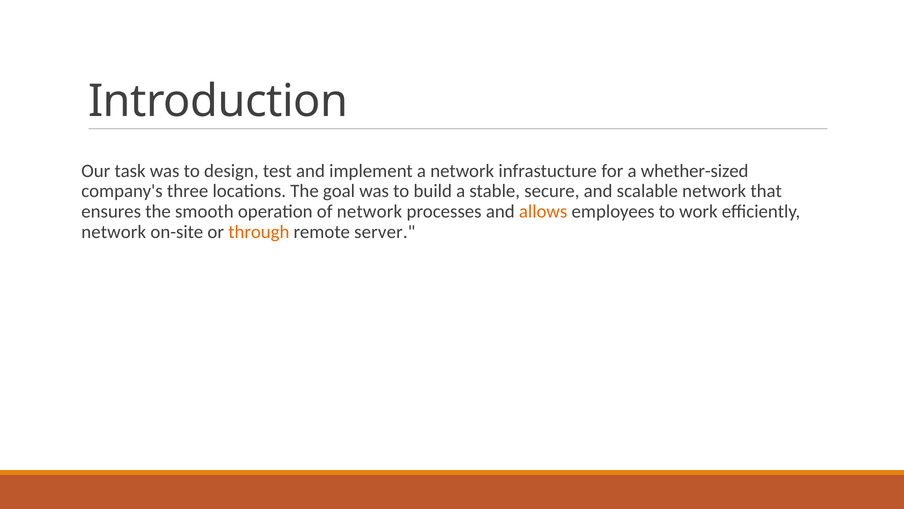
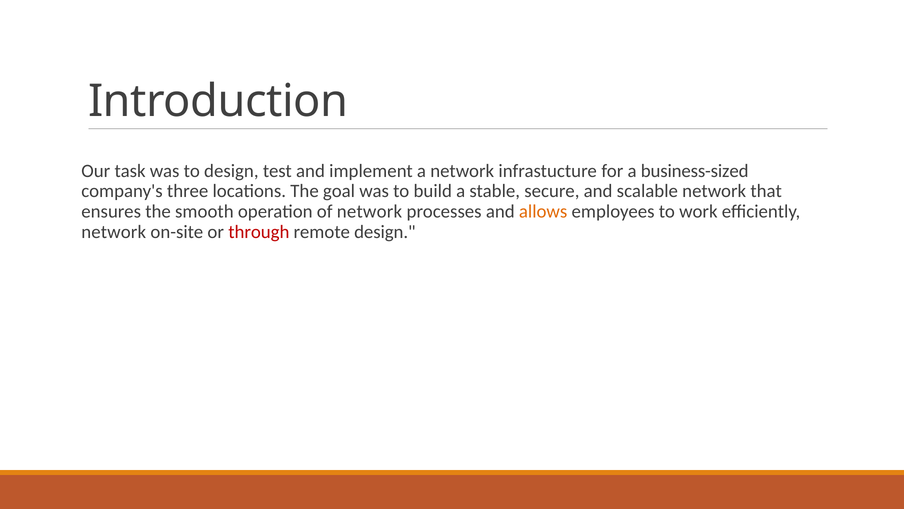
whether-sized: whether-sized -> business-sized (695, 171)
through colour: orange -> red (259, 232)
remote server: server -> design (385, 232)
